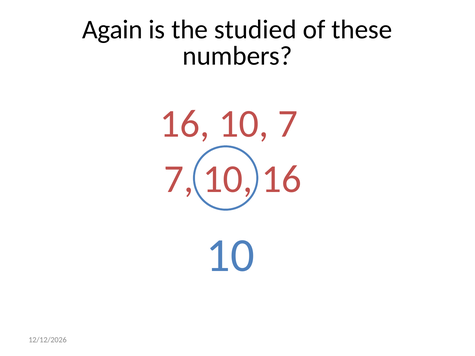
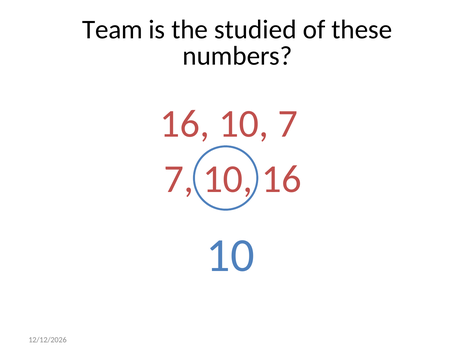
Again: Again -> Team (112, 30)
